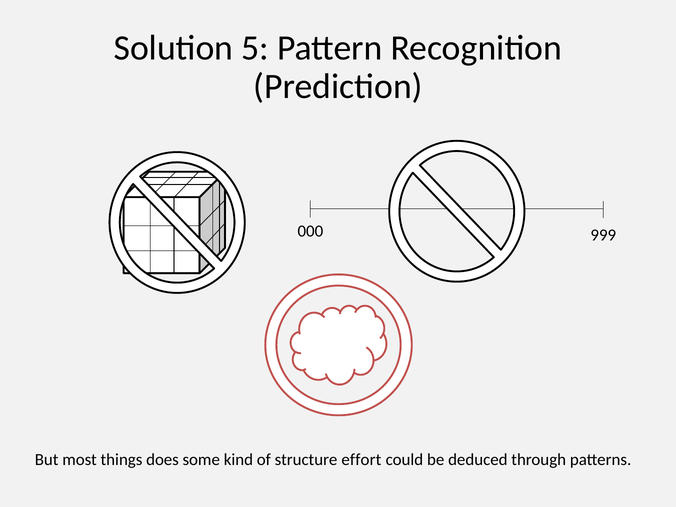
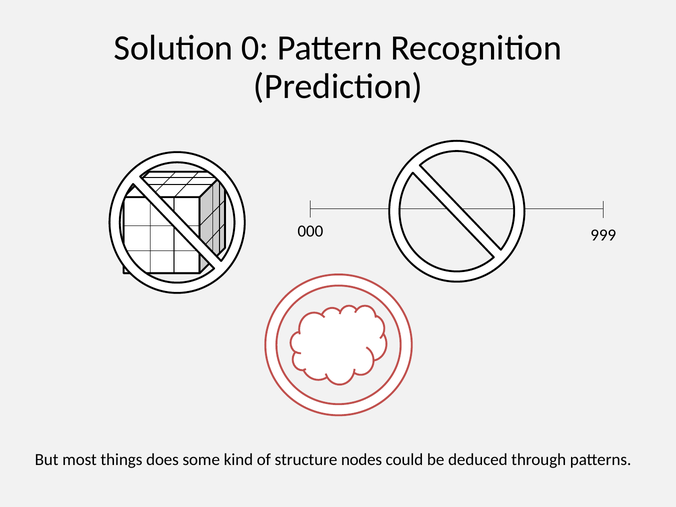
5: 5 -> 0 (255, 48)
effort: effort -> nodes (362, 460)
